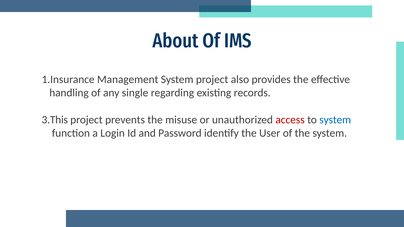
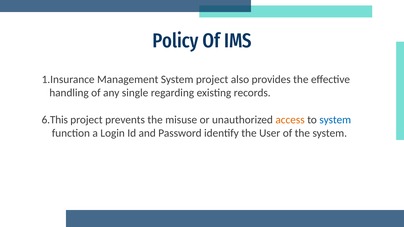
About: About -> Policy (175, 41)
3.This: 3.This -> 6.This (55, 120)
access colour: red -> orange (290, 120)
